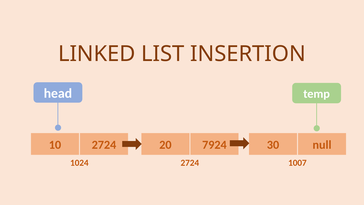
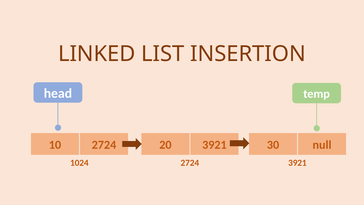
20 7924: 7924 -> 3921 (214, 145)
1007: 1007 -> 3921 (297, 163)
